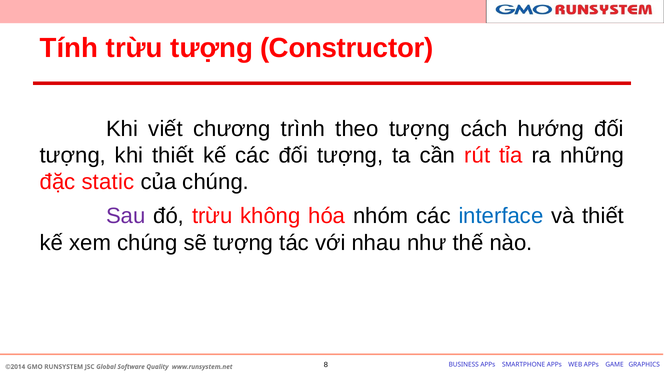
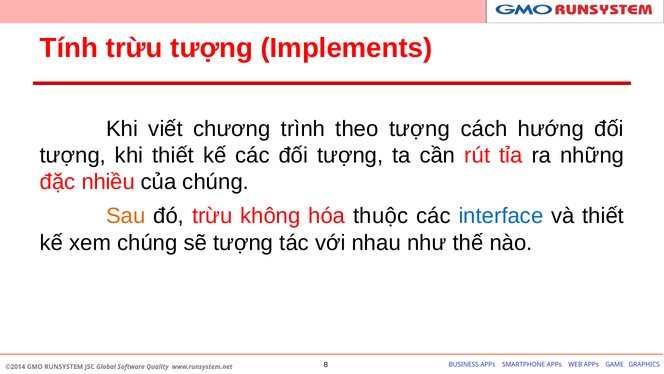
Constructor: Constructor -> Implements (347, 48)
static: static -> nhiều (108, 182)
Sau colour: purple -> orange (126, 216)
nhóm: nhóm -> thuộc (381, 216)
